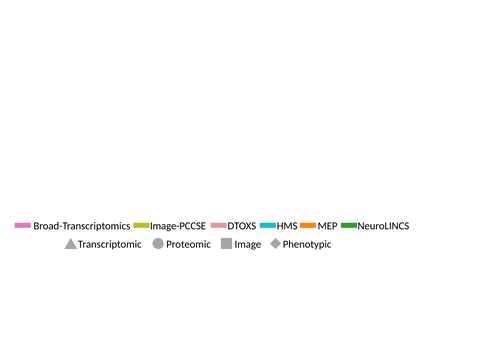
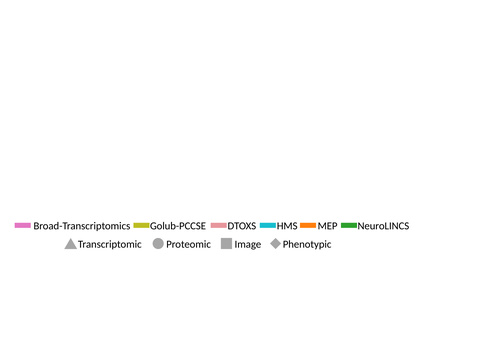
Image-PCCSE: Image-PCCSE -> Golub-PCCSE (178, 226)
